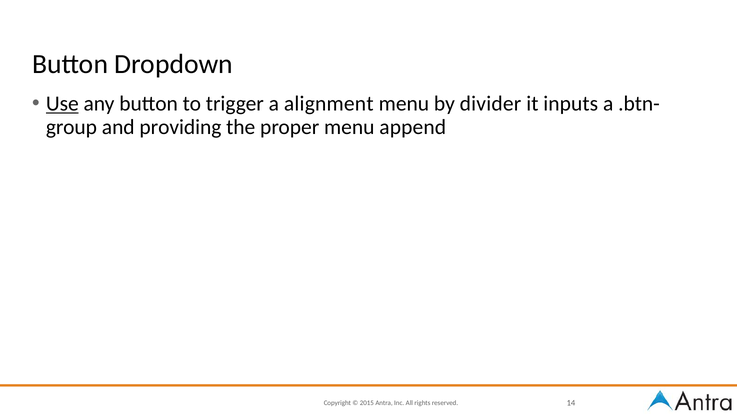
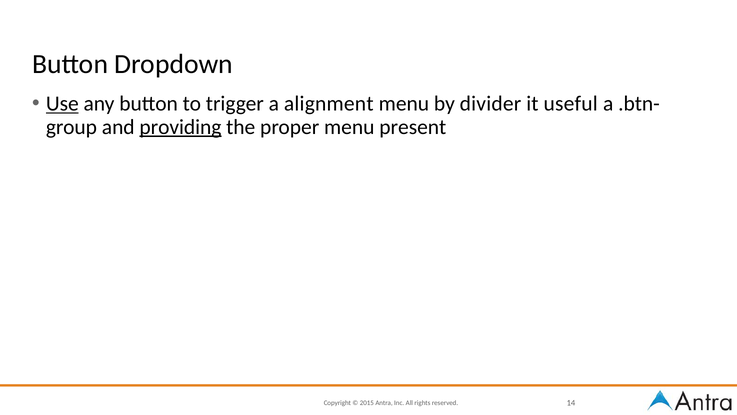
inputs: inputs -> useful (571, 104)
providing underline: none -> present (180, 127)
append: append -> present (413, 127)
